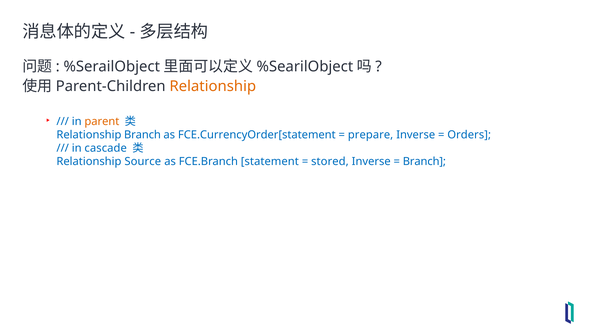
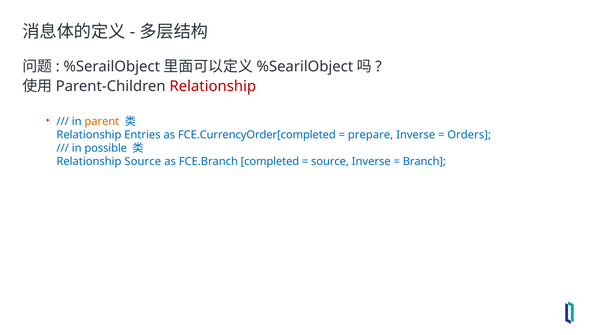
Relationship colour: orange -> red (213, 86)
Relationship Branch: Branch -> Entries (142, 135)
FCE.CurrencyOrder[statement: FCE.CurrencyOrder[statement -> FCE.CurrencyOrder[completed (257, 135)
cascade: cascade -> possible (106, 148)
statement: statement -> completed (270, 162)
stored: stored -> source (330, 162)
